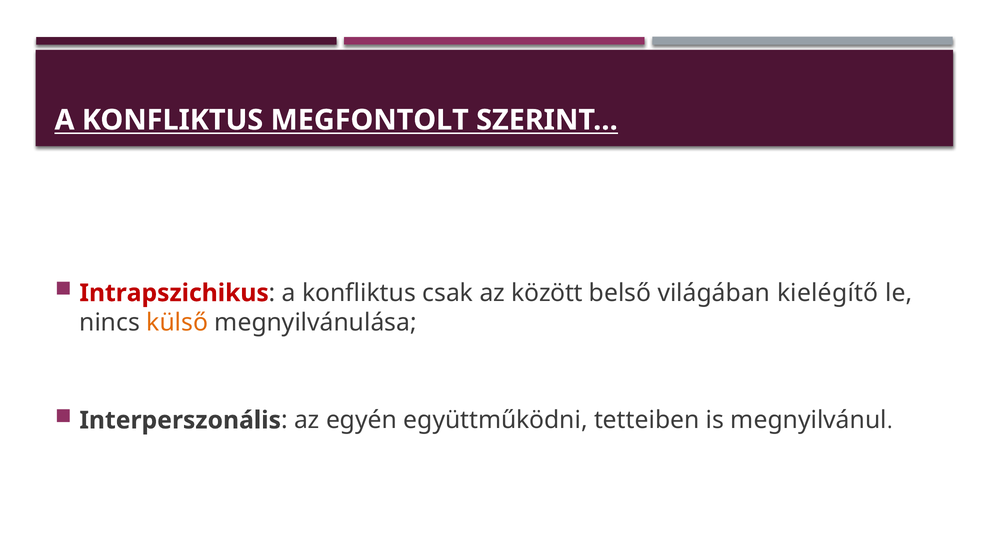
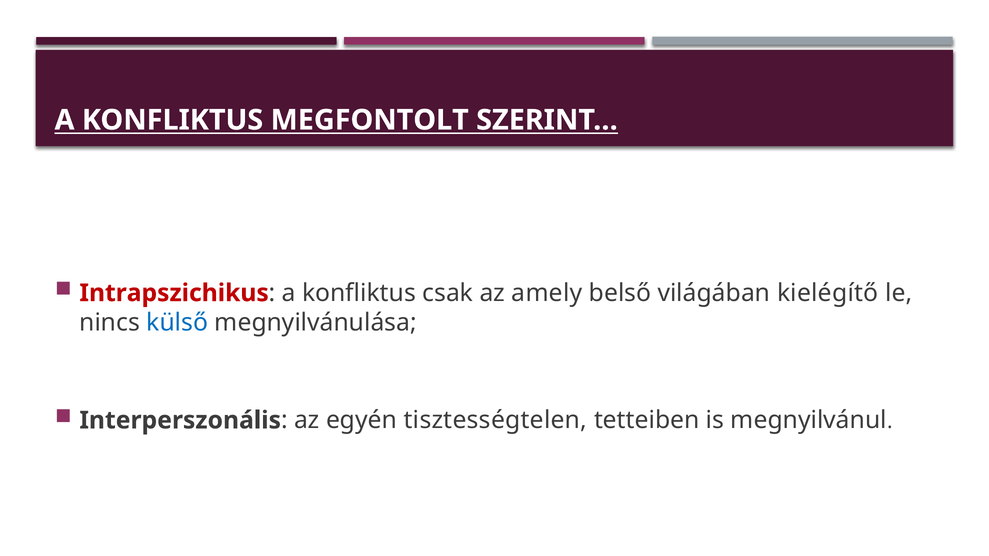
között: között -> amely (547, 293)
külső colour: orange -> blue (177, 323)
együttműködni: együttműködni -> tisztességtelen (495, 421)
